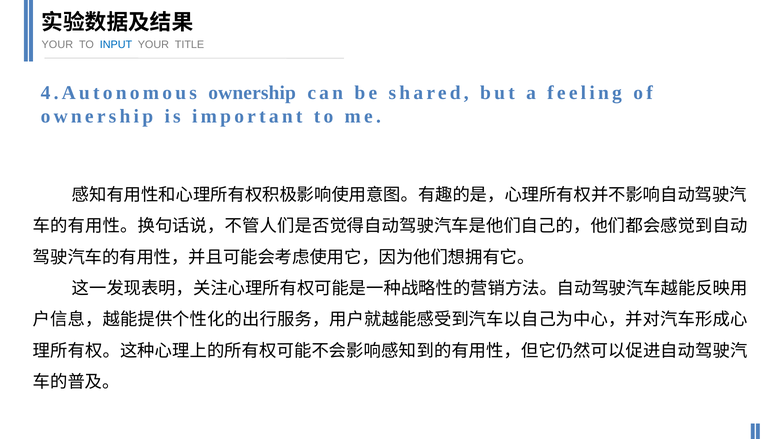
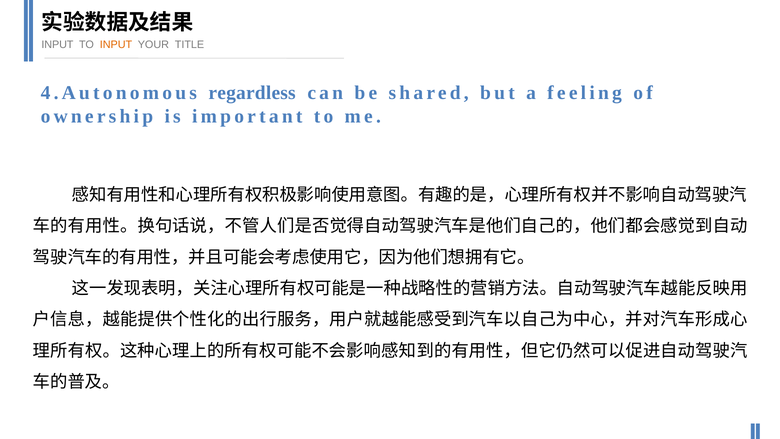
YOUR: YOUR -> INPUT (57, 45)
INPUT colour: blue -> orange (116, 45)
4.Autonomous ownership: ownership -> regardless (252, 93)
